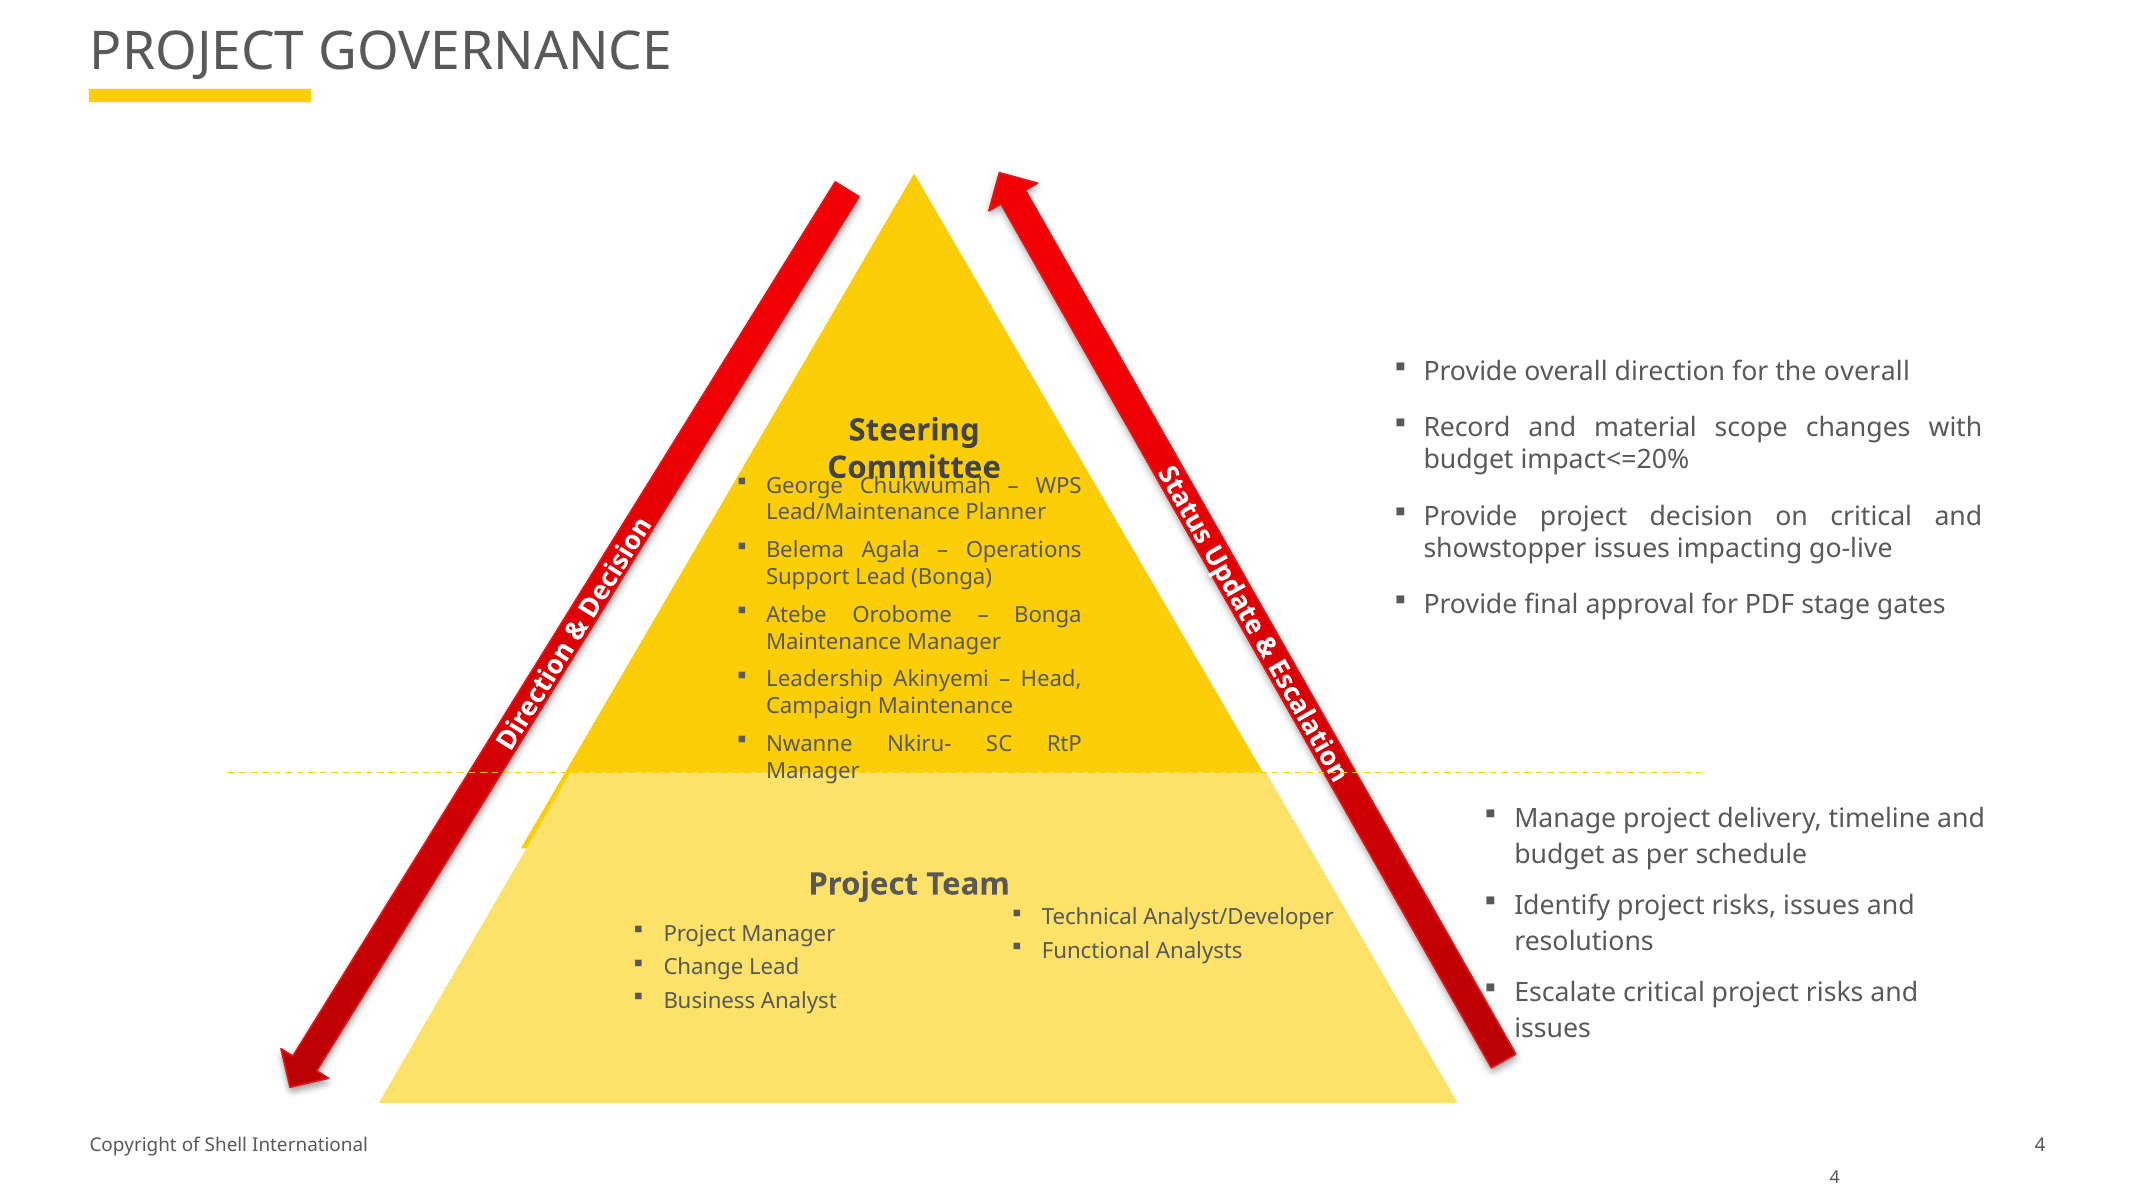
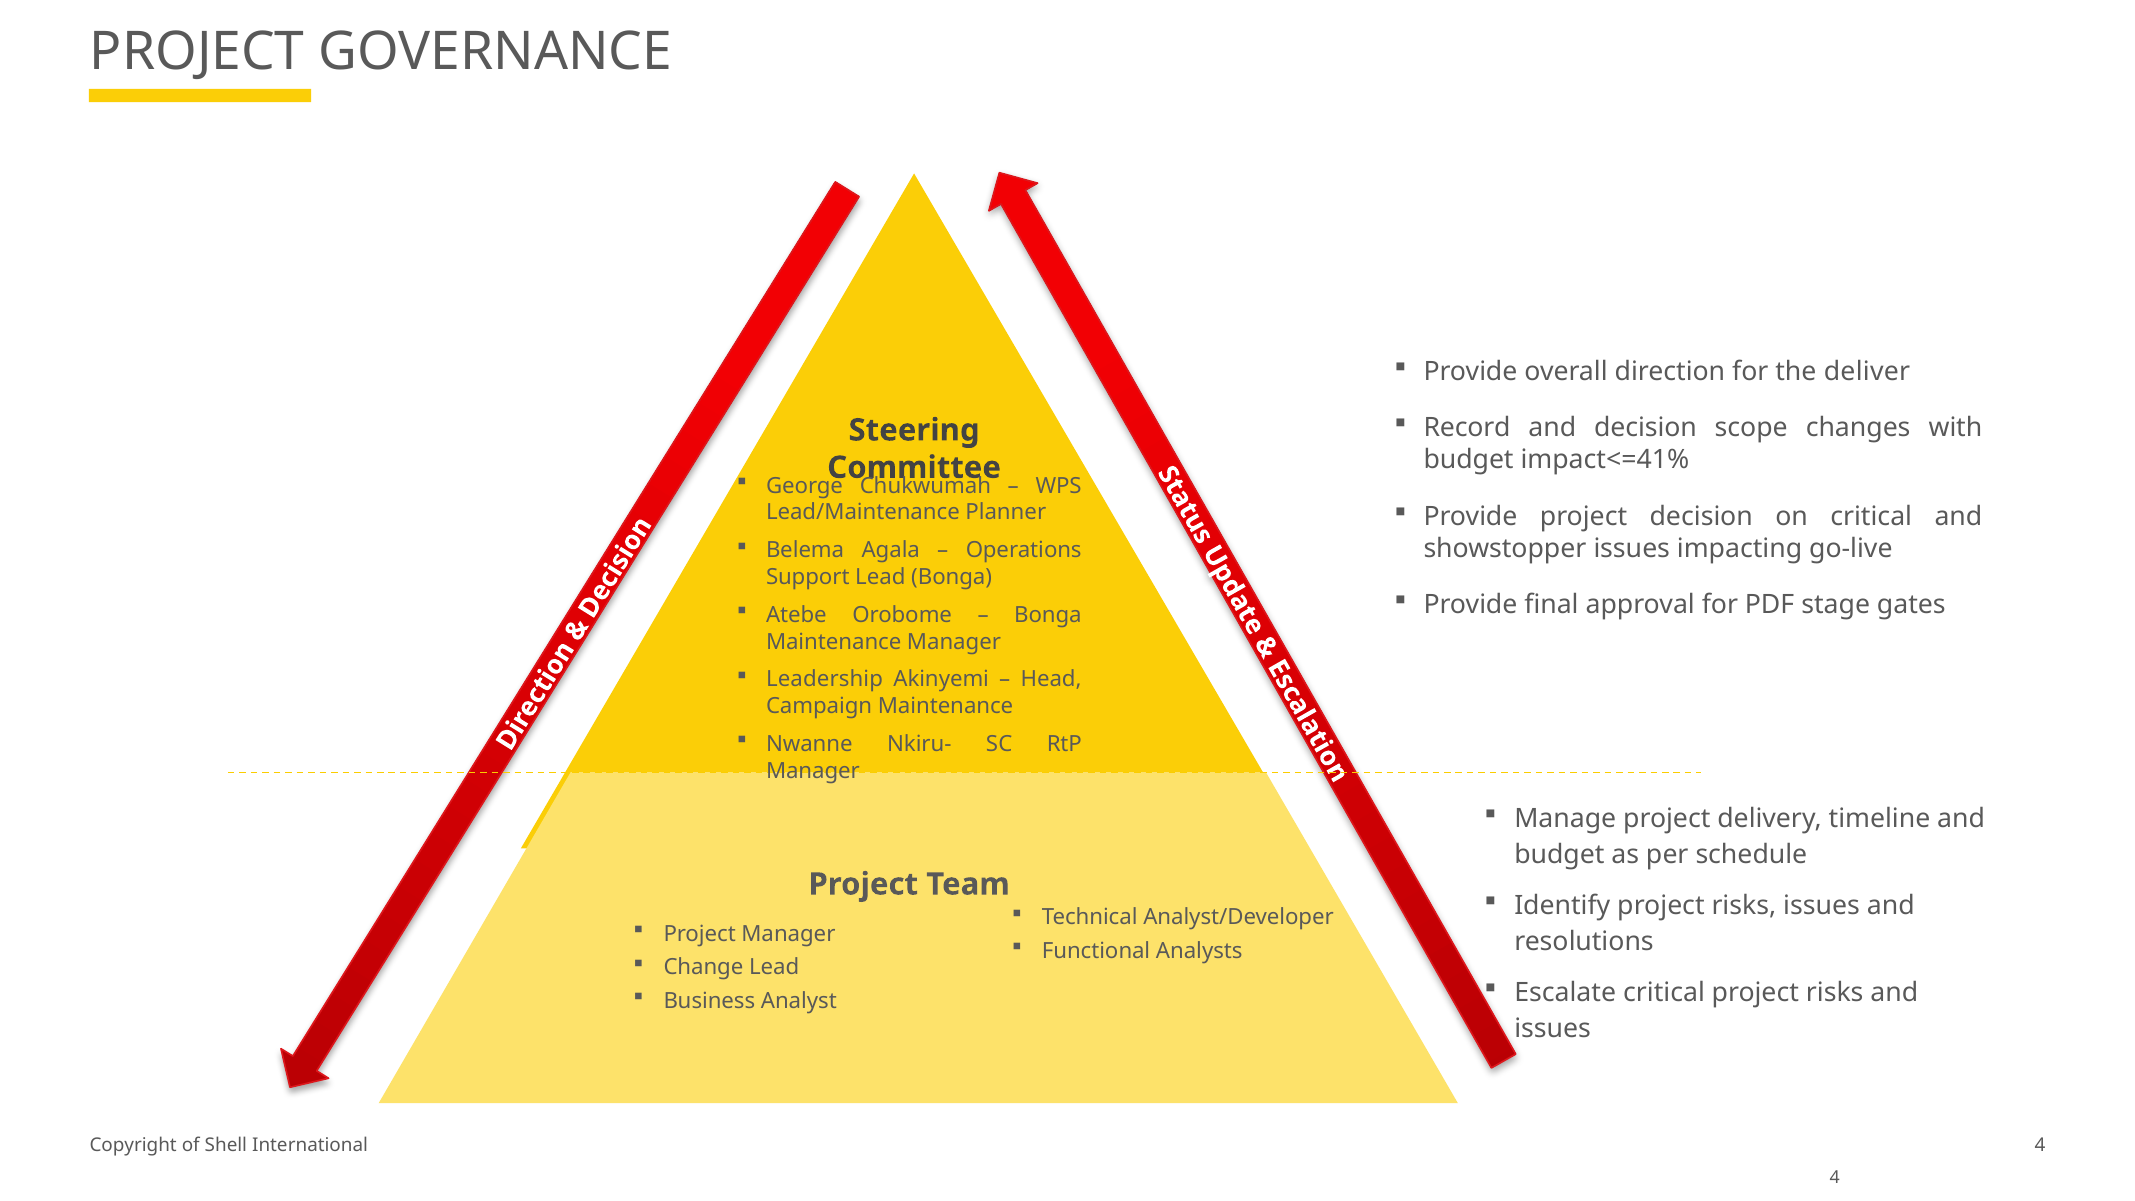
the overall: overall -> deliver (1867, 372)
and material: material -> decision (1645, 428)
impact<=20%: impact<=20% -> impact<=41% (1605, 460)
